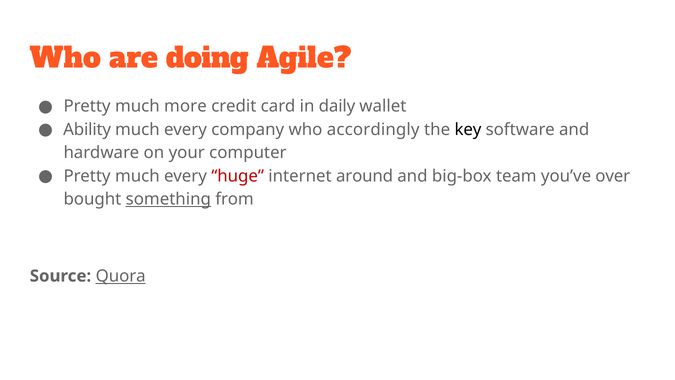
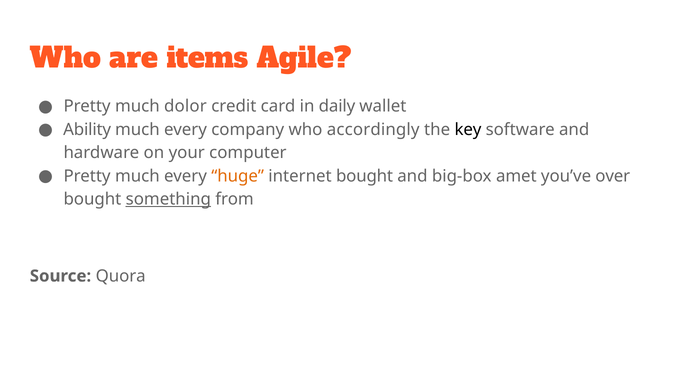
doing: doing -> items (207, 58)
more: more -> dolor (185, 106)
huge colour: red -> orange (238, 176)
internet around: around -> bought (365, 176)
team: team -> amet (516, 176)
Quora underline: present -> none (121, 276)
